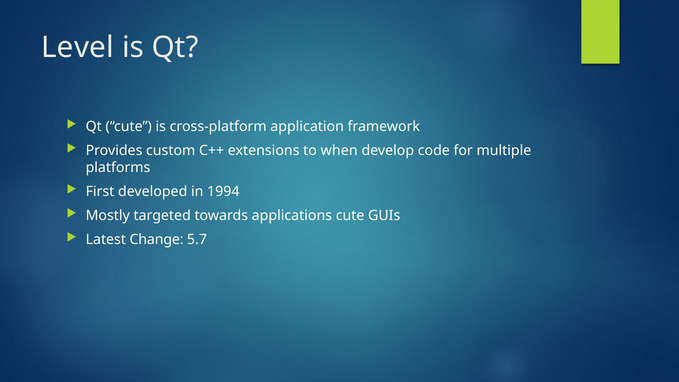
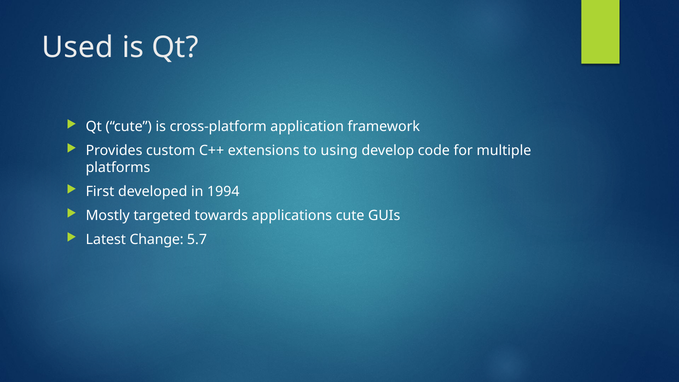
Level: Level -> Used (78, 48)
when: when -> using (339, 150)
